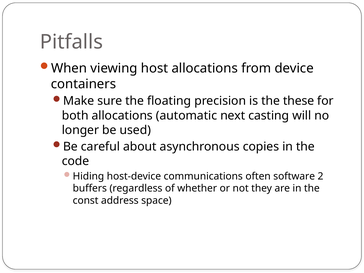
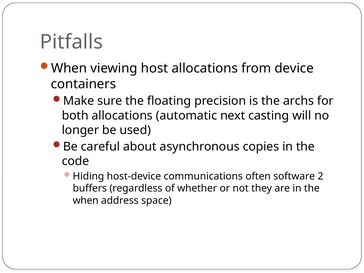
these: these -> archs (299, 101)
const: const -> when (86, 200)
